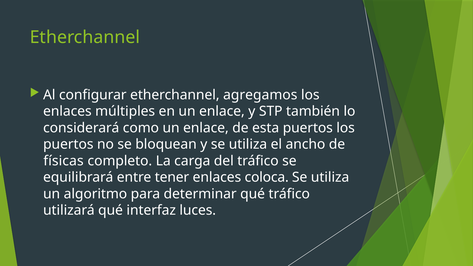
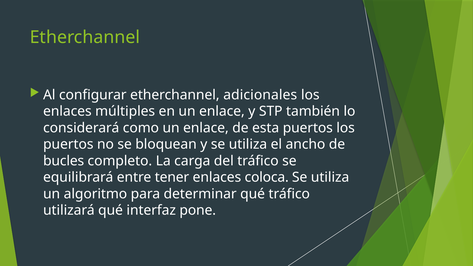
agregamos: agregamos -> adicionales (260, 95)
físicas: físicas -> bucles (64, 161)
luces: luces -> pone (198, 210)
